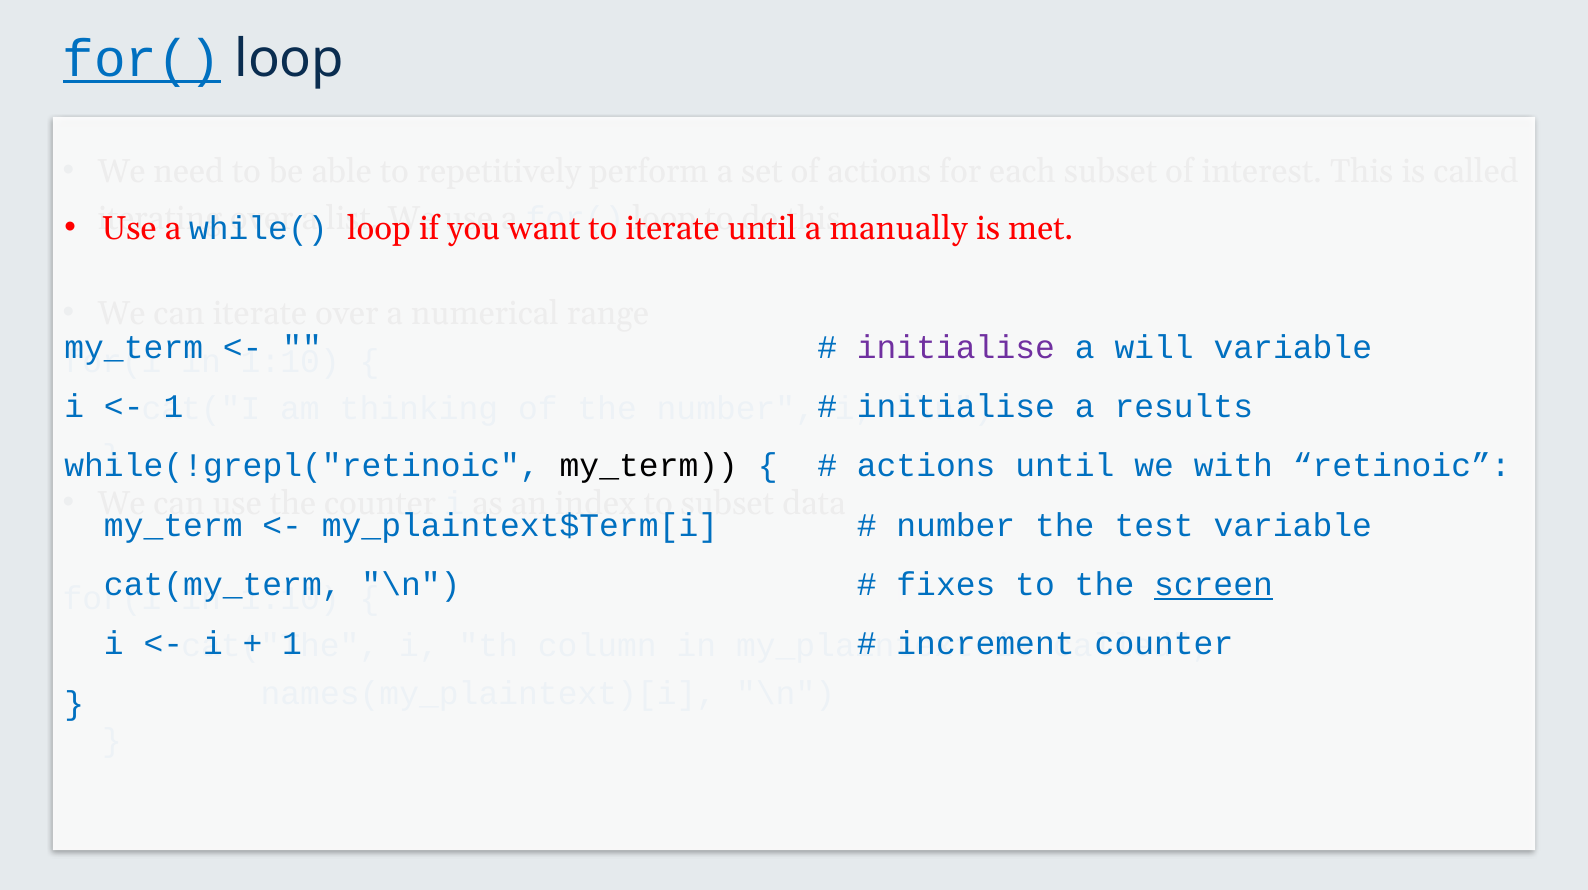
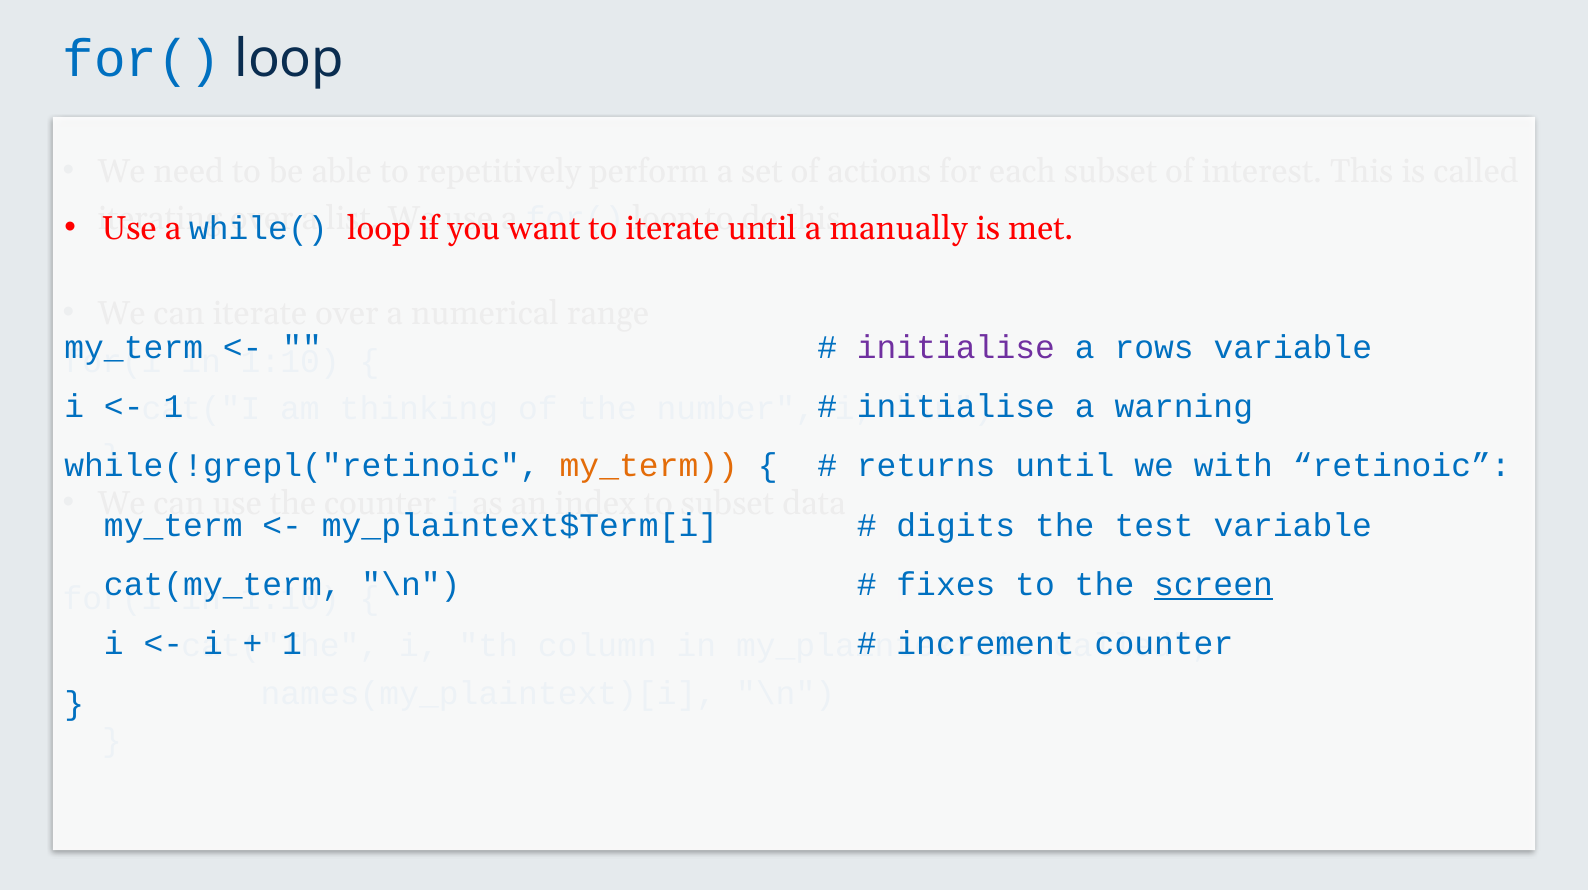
for( underline: present -> none (142, 59)
will: will -> rows (1154, 347)
results: results -> warning (1184, 406)
my_term colour: black -> orange (649, 466)
actions: actions -> returns (926, 466)
number: number -> digits (956, 525)
